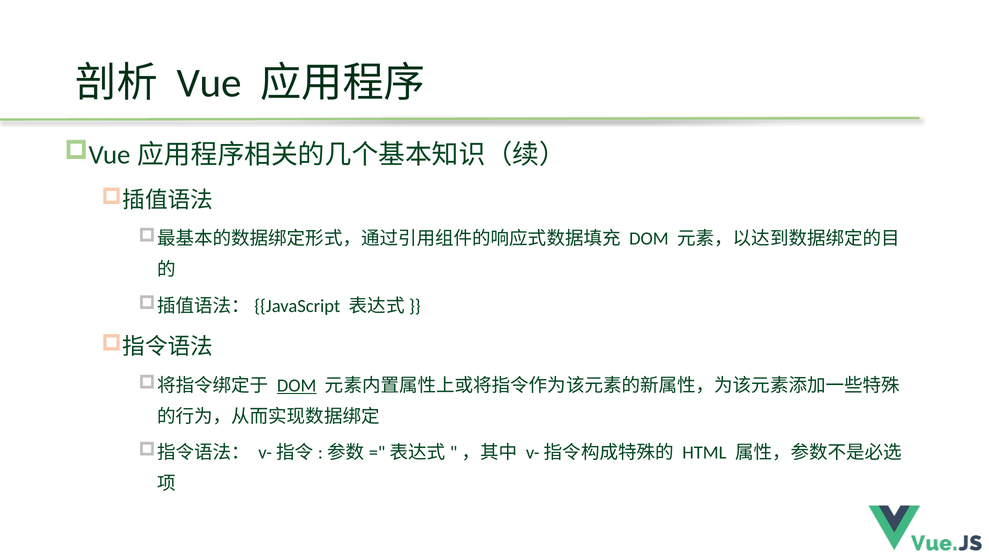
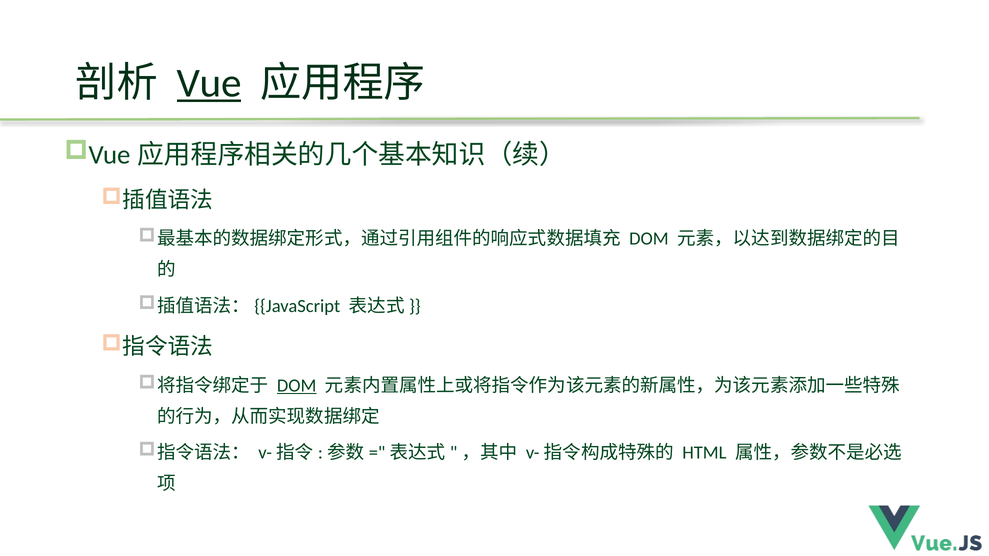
Vue underline: none -> present (209, 83)
